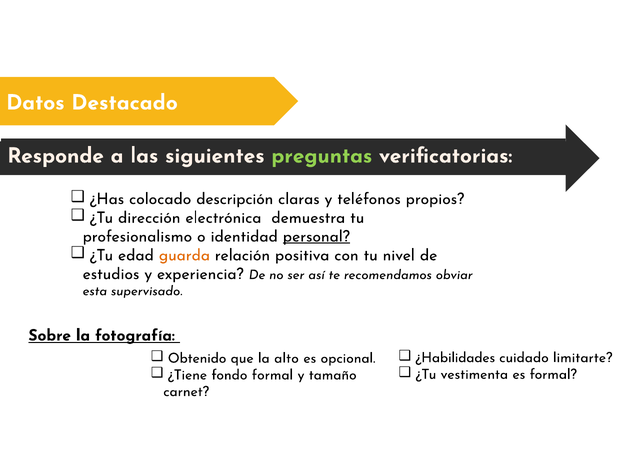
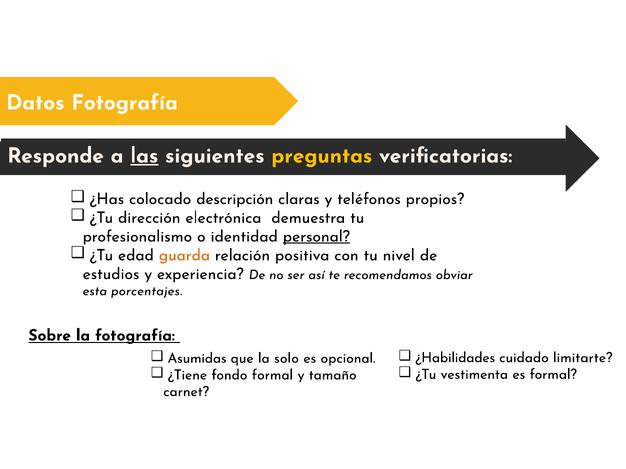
Datos Destacado: Destacado -> Fotografía (125, 103)
las underline: none -> present (144, 156)
preguntas colour: light green -> yellow (322, 156)
supervisado: supervisado -> porcentajes (147, 291)
Obtenido: Obtenido -> Asumidas (197, 359)
alto: alto -> solo (286, 359)
